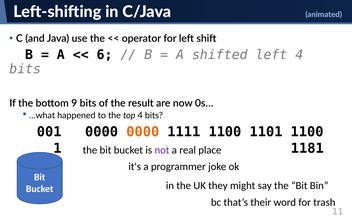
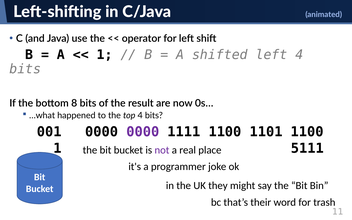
6: 6 -> 1 (105, 55)
9: 9 -> 8 (74, 103)
0000 colour: orange -> purple (143, 132)
1181: 1181 -> 5111 (307, 148)
